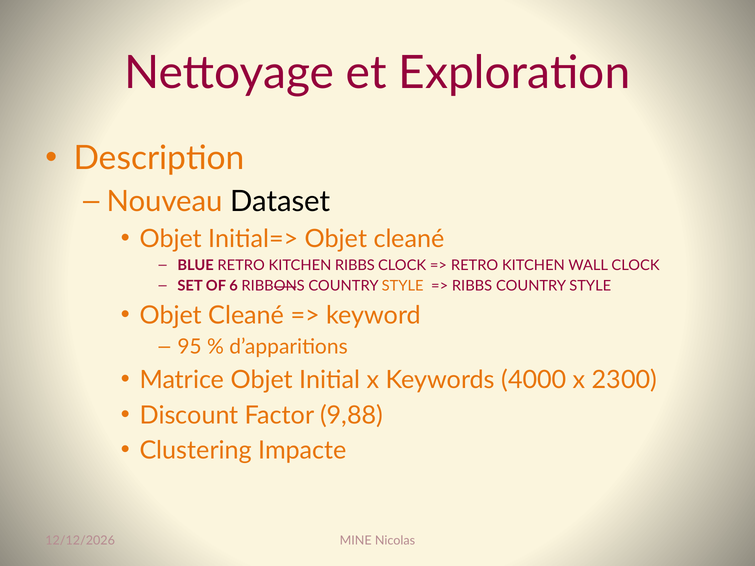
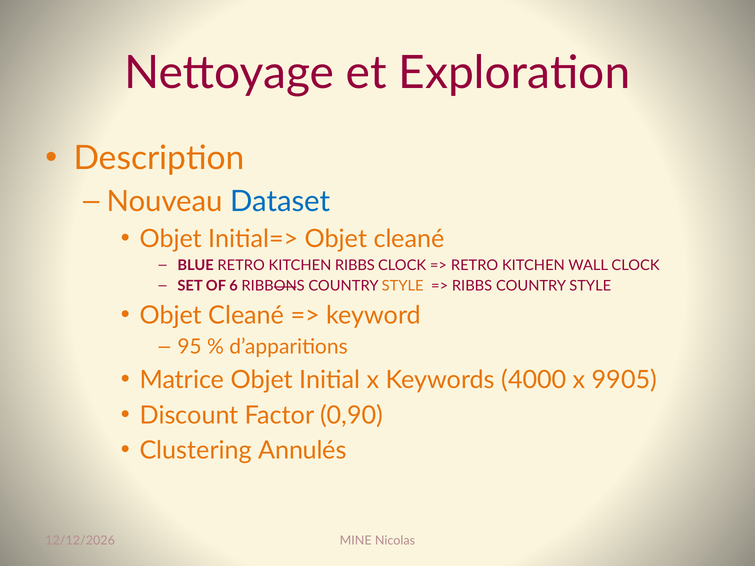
Dataset colour: black -> blue (280, 202)
2300: 2300 -> 9905 (624, 380)
9,88: 9,88 -> 0,90 (352, 415)
Impacte: Impacte -> Annulés (302, 451)
